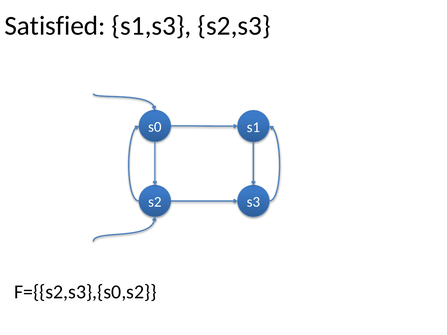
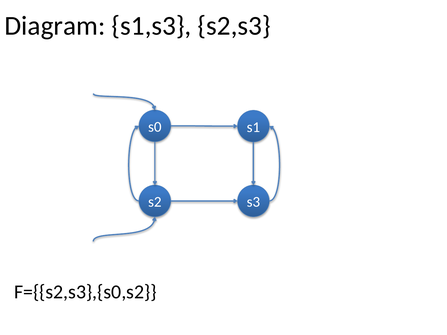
Satisfied: Satisfied -> Diagram (55, 26)
